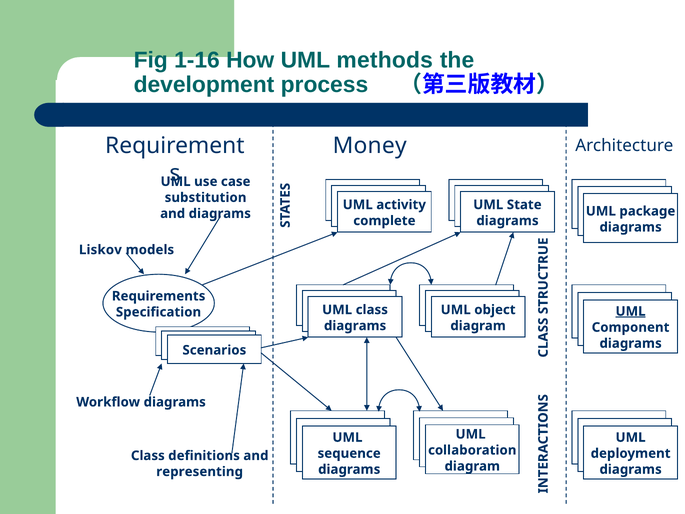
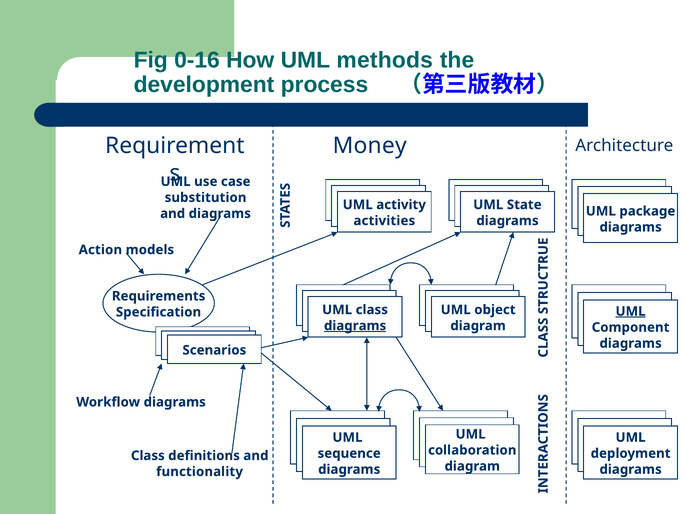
1-16: 1-16 -> 0-16 (197, 60)
complete: complete -> activities (384, 221)
Liskov: Liskov -> Action (100, 250)
diagrams underline: none -> present (355, 326)
representing: representing -> functionality (200, 471)
